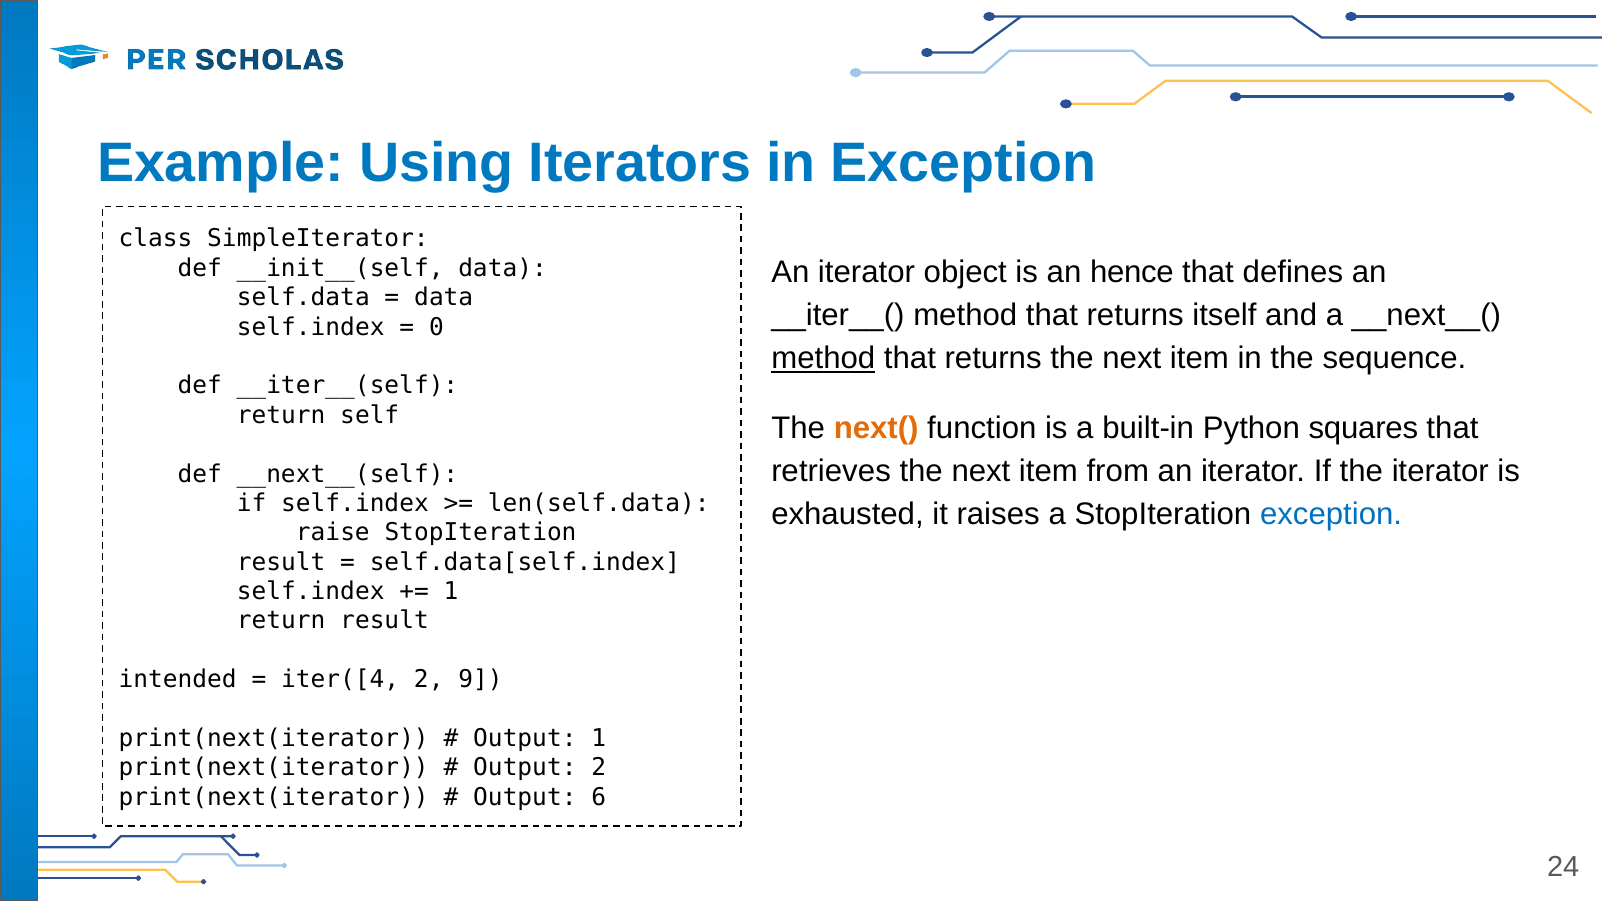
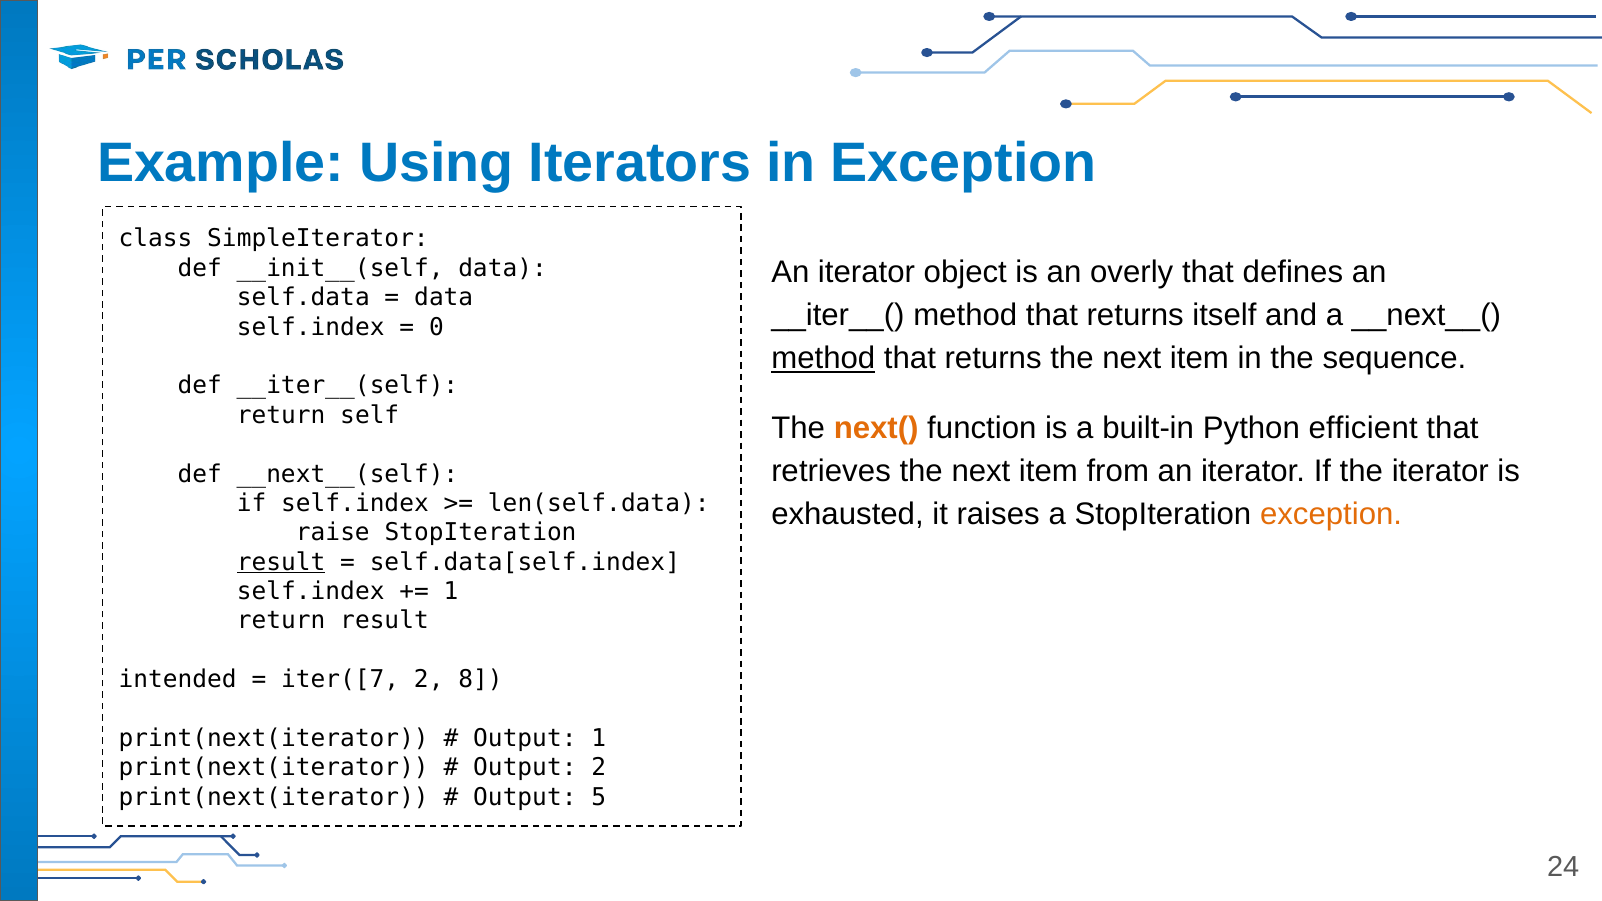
hence: hence -> overly (1132, 272)
squares: squares -> efficient (1363, 428)
exception colour: blue -> orange (1331, 514)
result underline: none -> present (281, 562)
iter([4: iter([4 -> iter([7 (340, 680)
9: 9 -> 8 (480, 680)
6: 6 -> 5 (599, 797)
